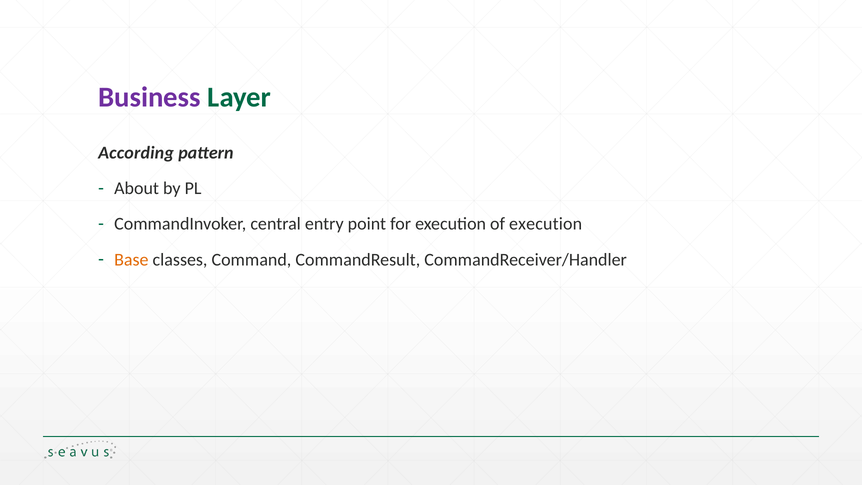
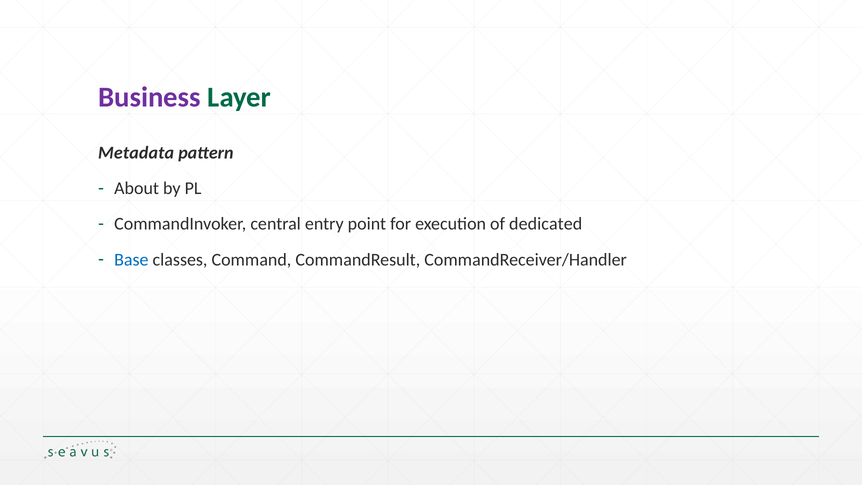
According: According -> Metadata (136, 153)
of execution: execution -> dedicated (546, 224)
Base colour: orange -> blue (131, 260)
